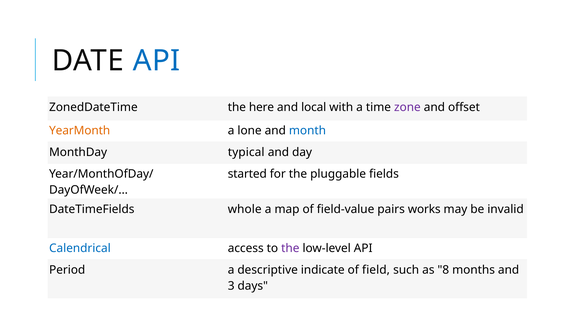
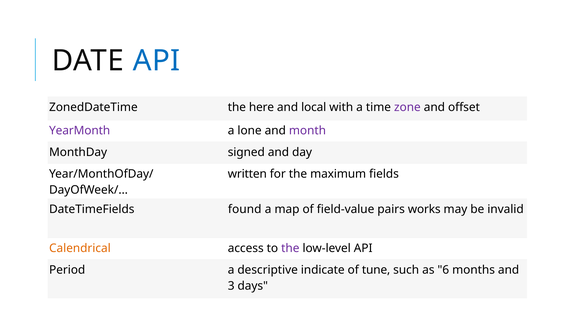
YearMonth colour: orange -> purple (80, 130)
month colour: blue -> purple (307, 130)
typical: typical -> signed (246, 152)
started: started -> written (247, 173)
pluggable: pluggable -> maximum (338, 173)
whole: whole -> found (245, 209)
Calendrical colour: blue -> orange (80, 248)
field: field -> tune (376, 269)
8: 8 -> 6 (443, 269)
